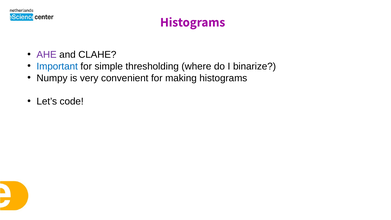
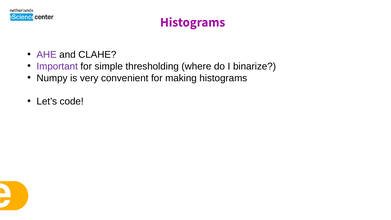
Important colour: blue -> purple (57, 66)
